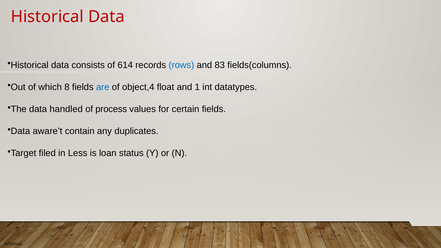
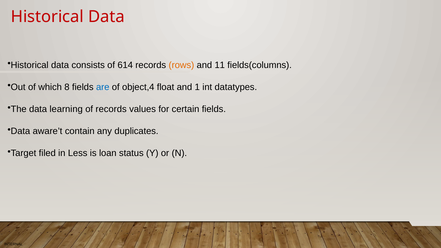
rows colour: blue -> orange (181, 65)
83: 83 -> 11 (220, 65)
handled: handled -> learning (66, 109)
of process: process -> records (111, 109)
